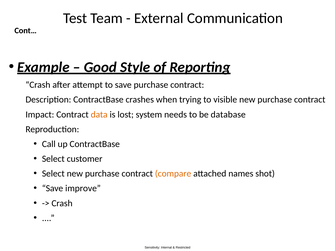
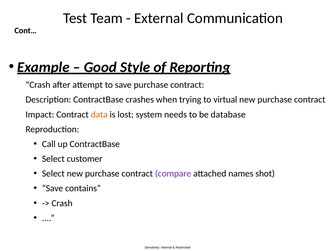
visible: visible -> virtual (225, 100)
compare colour: orange -> purple (173, 174)
improve: improve -> contains (83, 189)
